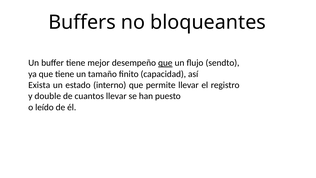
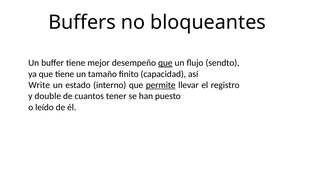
Exista: Exista -> Write (39, 85)
permite underline: none -> present (161, 85)
cuantos llevar: llevar -> tener (116, 96)
